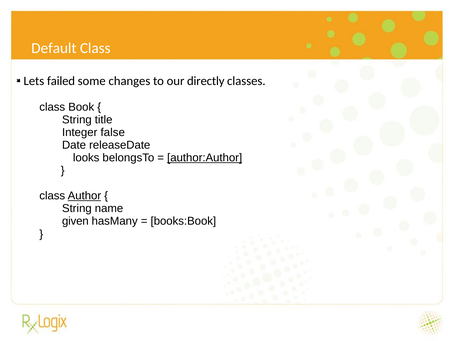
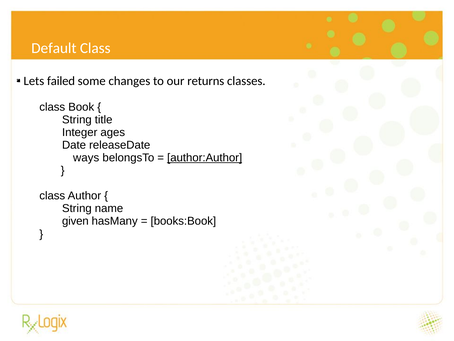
directly: directly -> returns (206, 81)
false: false -> ages (113, 132)
looks: looks -> ways (86, 158)
Author underline: present -> none (84, 196)
